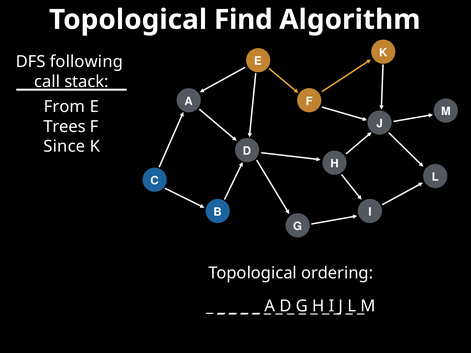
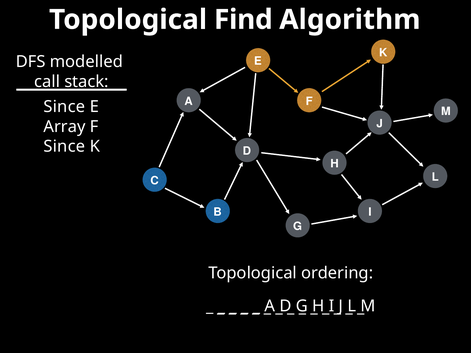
following: following -> modelled (86, 62)
From: From -> Since (64, 107)
Trees: Trees -> Array (64, 127)
